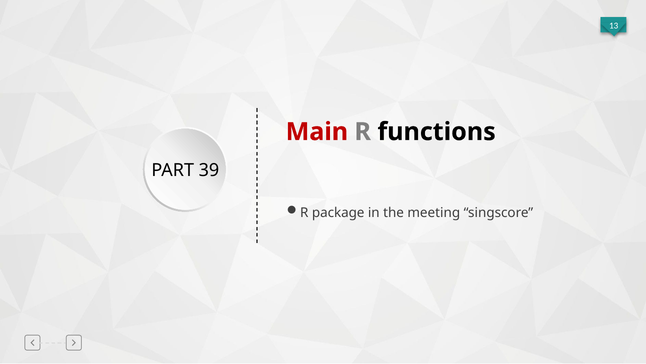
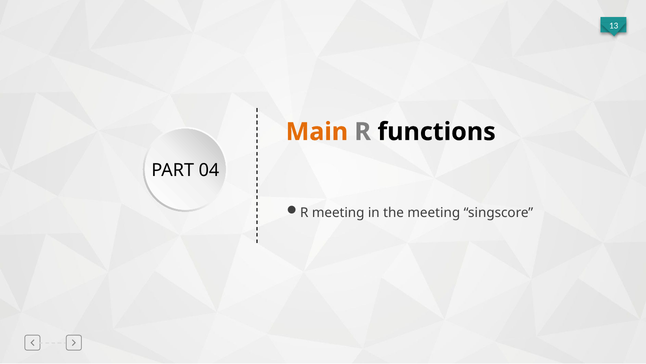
Main colour: red -> orange (317, 132)
39: 39 -> 04 (209, 170)
R package: package -> meeting (338, 212)
